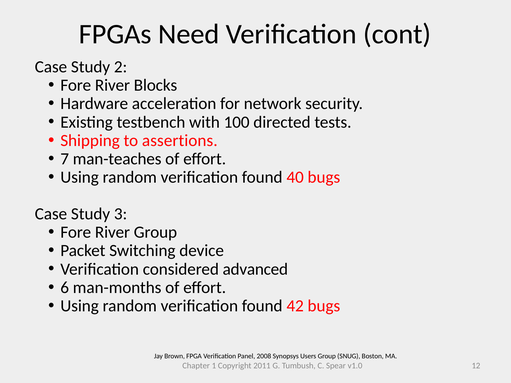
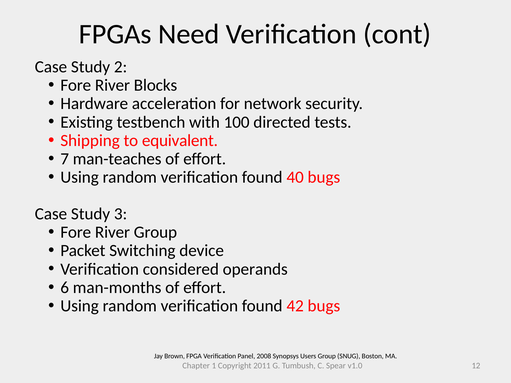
assertions: assertions -> equivalent (180, 141)
advanced: advanced -> operands (255, 269)
